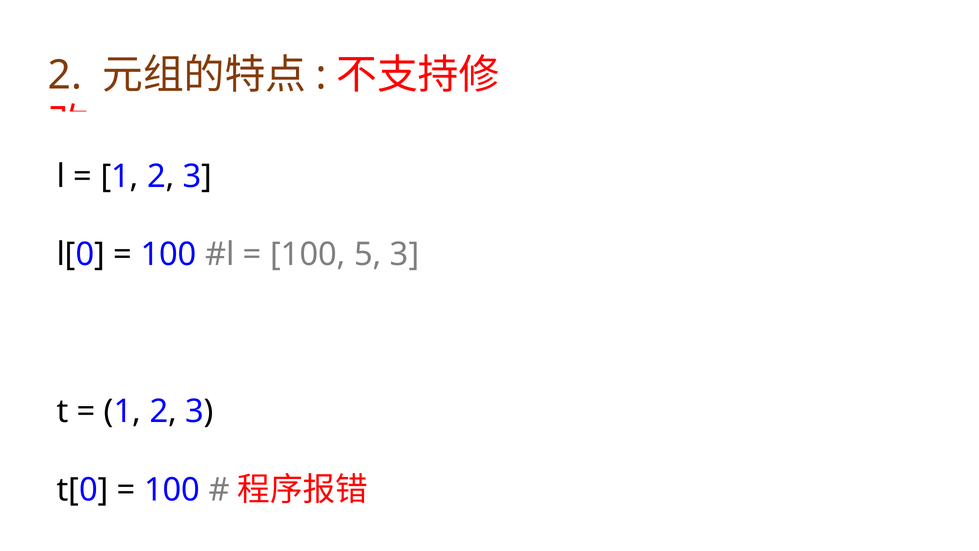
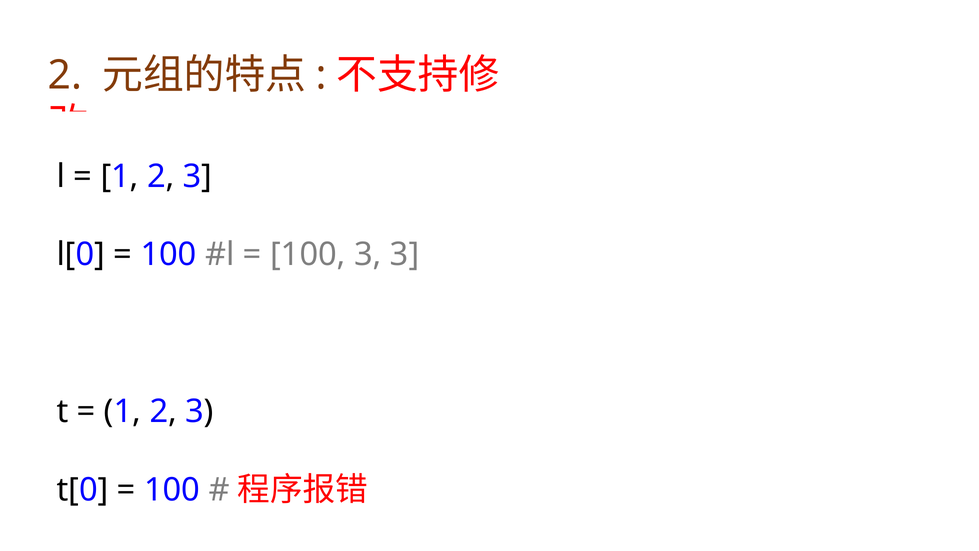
100 5: 5 -> 3 (368, 255)
